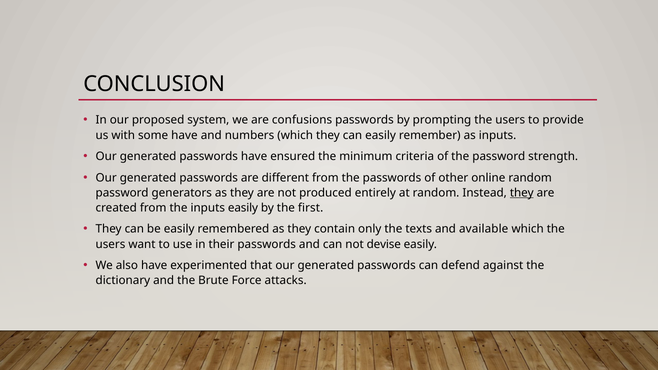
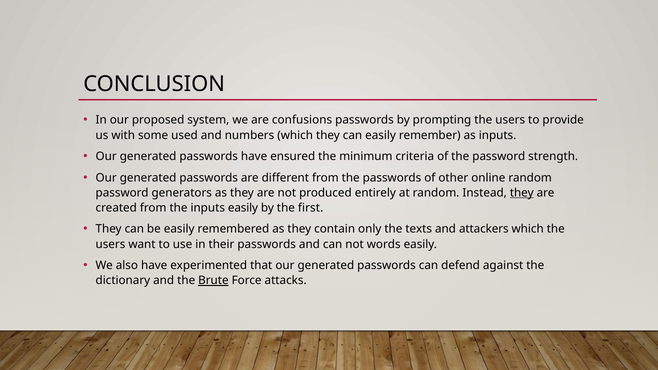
some have: have -> used (184, 135)
available: available -> attackers (484, 229)
devise: devise -> words (384, 244)
Brute underline: none -> present (213, 281)
